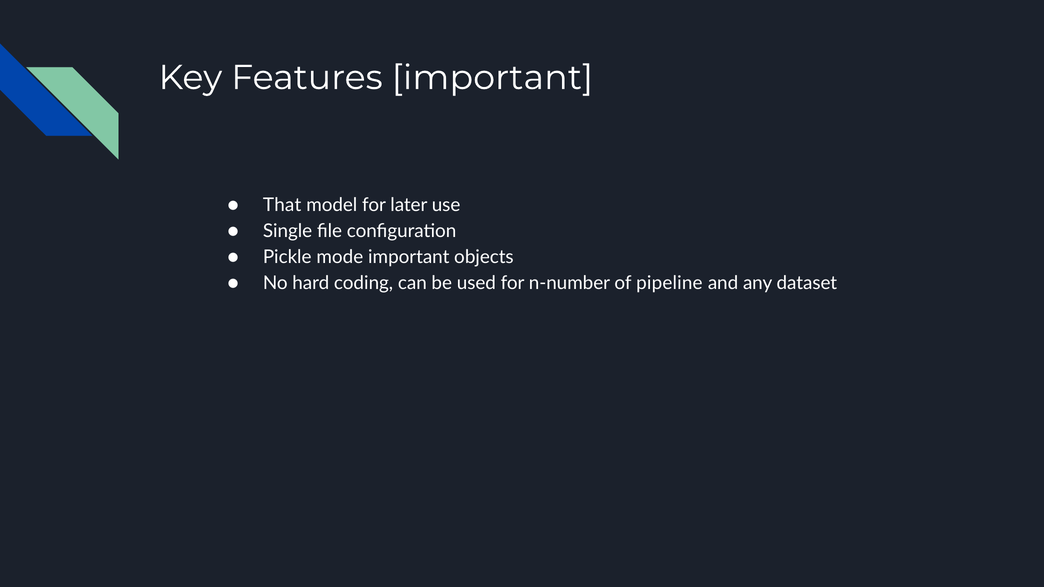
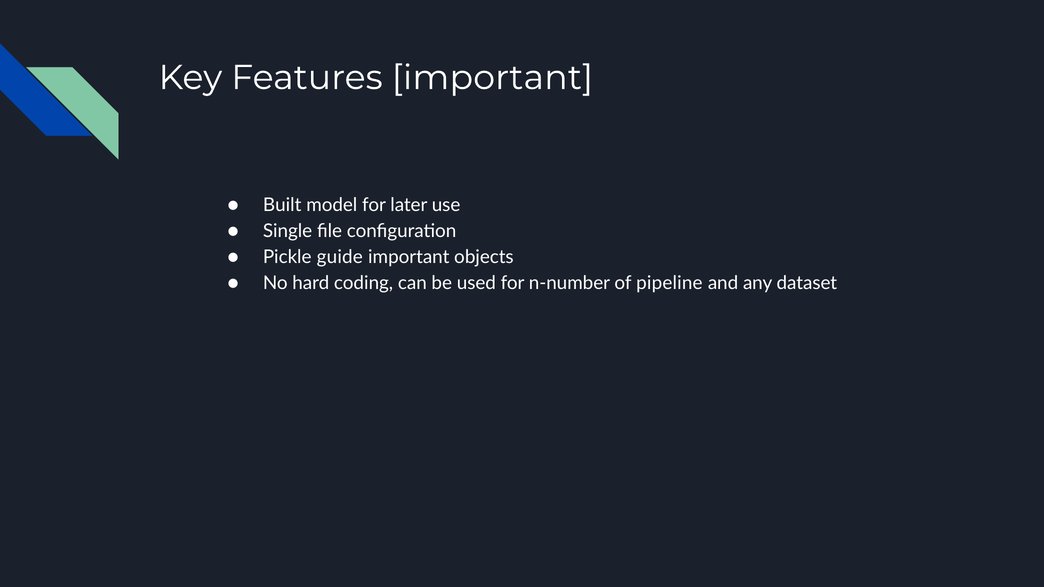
That: That -> Built (282, 205)
mode: mode -> guide (340, 257)
